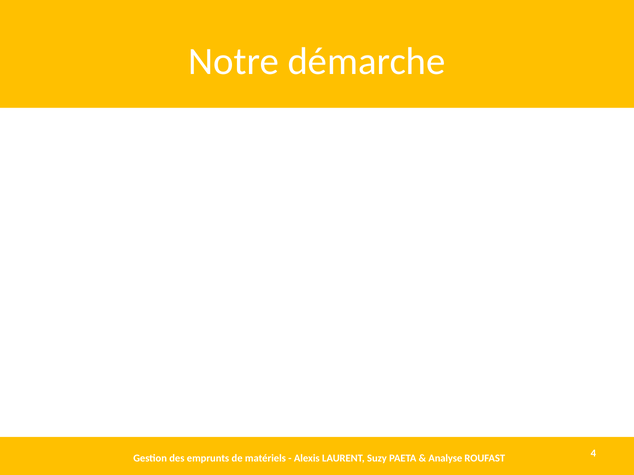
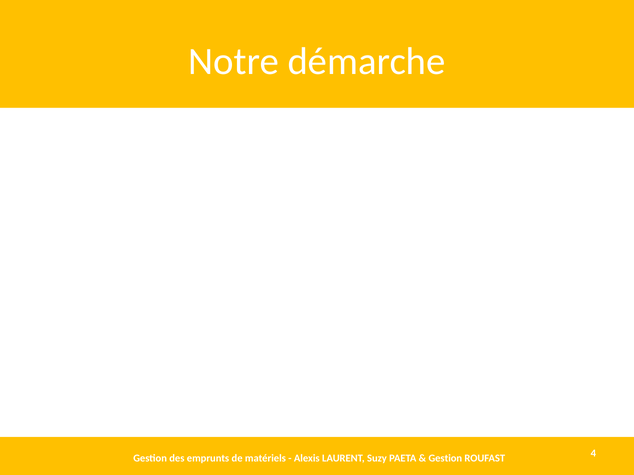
Analyse: Analyse -> Gestion (445, 459)
